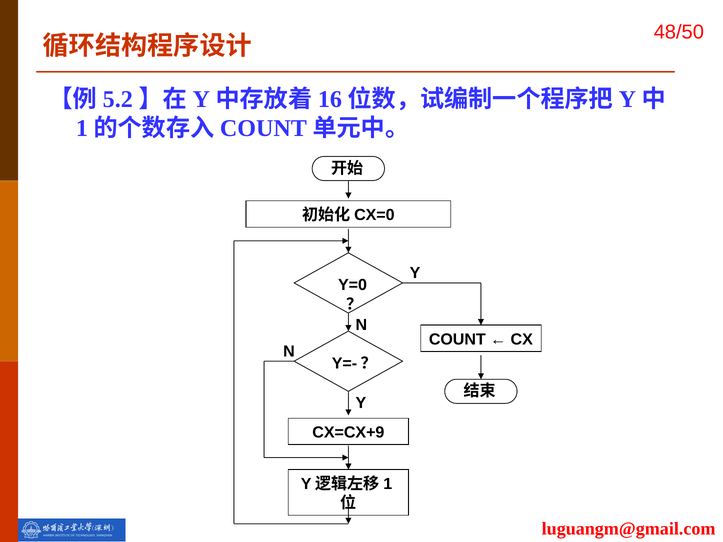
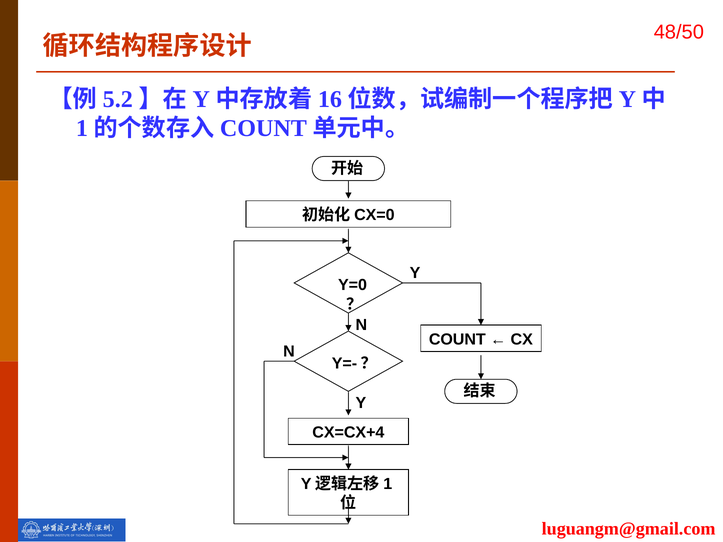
CX=CX+9: CX=CX+9 -> CX=CX+4 (348, 433)
